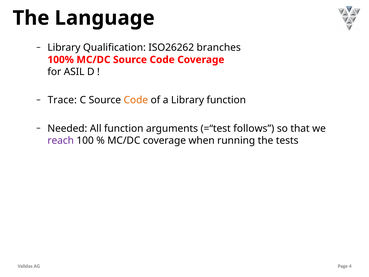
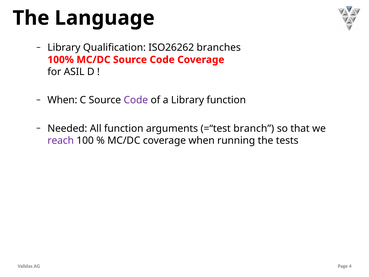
Trace: Trace -> When (62, 100)
Code colour: orange -> purple (136, 100)
follows: follows -> branch (254, 128)
